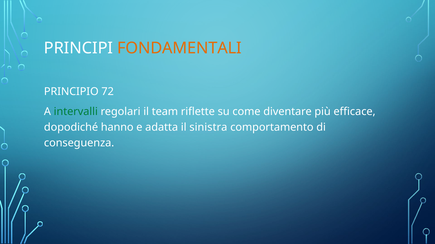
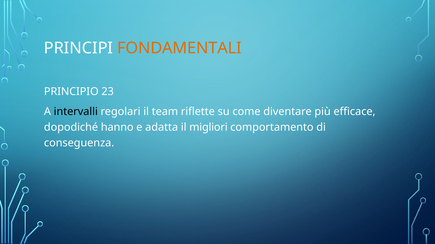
72: 72 -> 23 (108, 92)
intervalli colour: green -> black (76, 112)
sinistra: sinistra -> migliori (208, 128)
